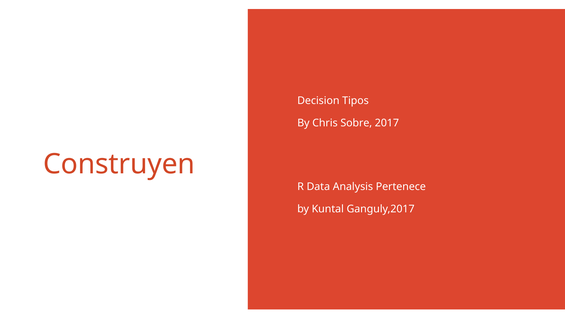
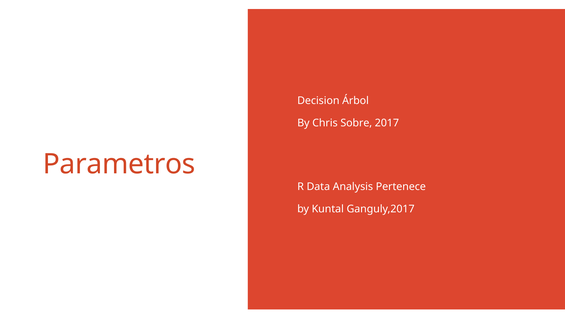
Tipos: Tipos -> Árbol (356, 101)
Construyen: Construyen -> Parametros (119, 164)
